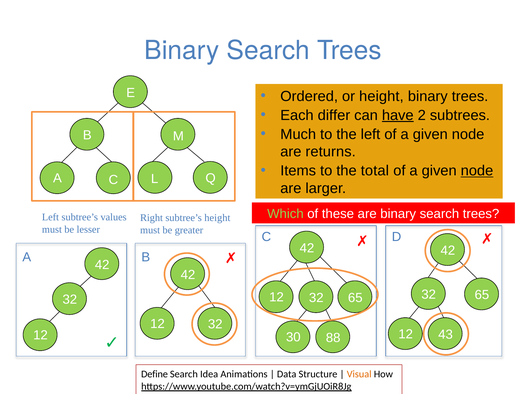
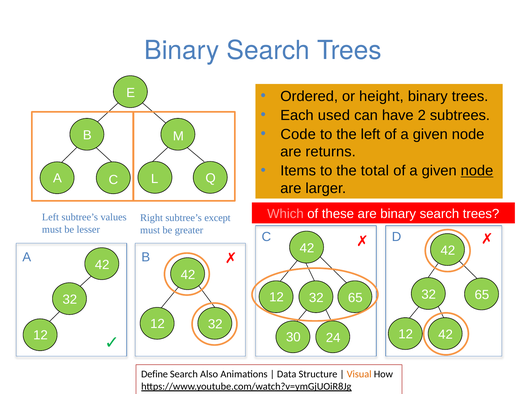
differ: differ -> used (334, 115)
have underline: present -> none (398, 115)
Much: Much -> Code (298, 134)
Which colour: light green -> pink (285, 214)
subtree’s height: height -> except (217, 218)
12 43: 43 -> 42 (446, 335)
88: 88 -> 24 (333, 338)
Idea: Idea -> Also (209, 375)
